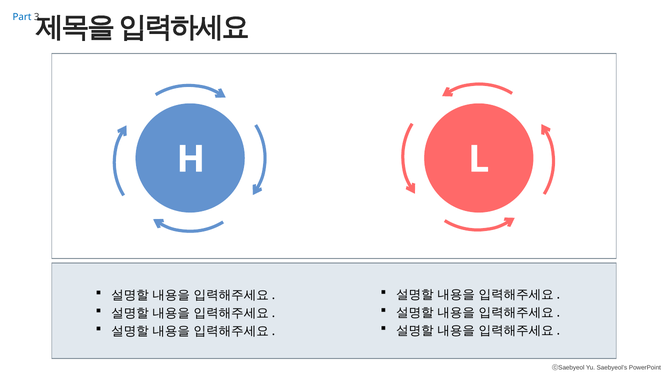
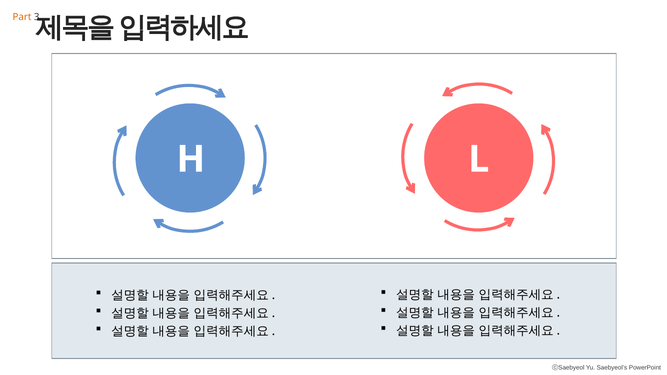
Part colour: blue -> orange (22, 17)
